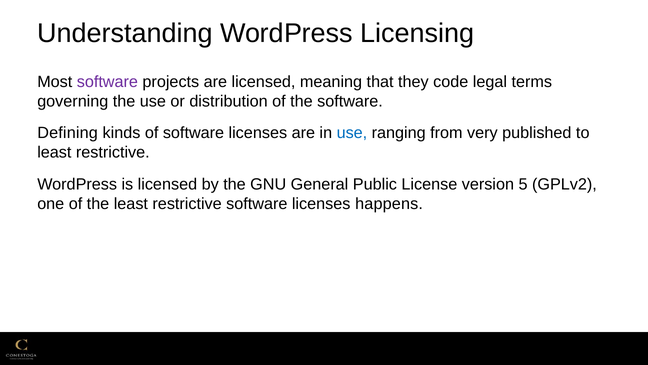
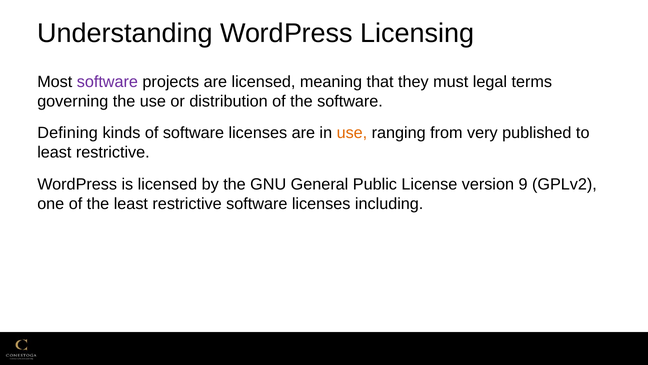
code: code -> must (451, 82)
use colour: blue -> orange (352, 133)
5: 5 -> 9 (523, 184)
happens: happens -> including (389, 203)
